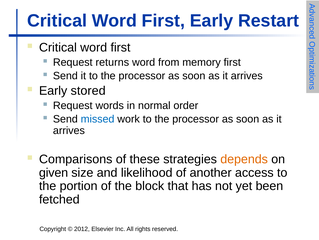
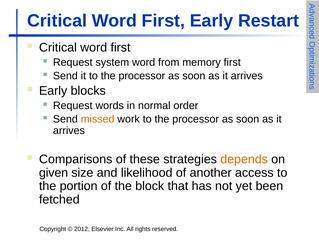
returns: returns -> system (112, 62)
stored: stored -> blocks (88, 91)
missed colour: blue -> orange (98, 119)
